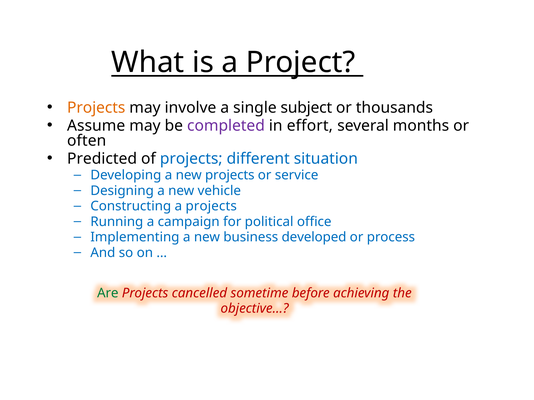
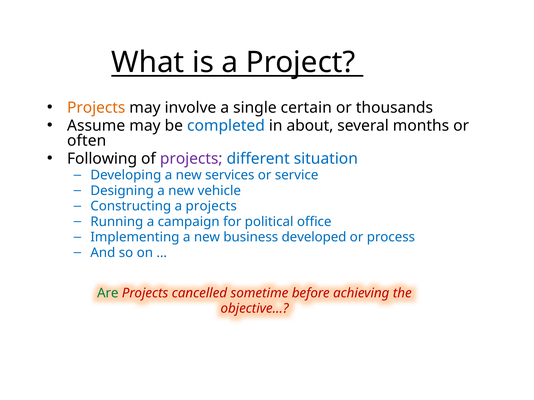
subject: subject -> certain (306, 108)
completed colour: purple -> blue (226, 126)
effort: effort -> about (310, 126)
Predicted: Predicted -> Following (102, 159)
projects colour: blue -> purple (191, 159)
new projects: projects -> services (230, 175)
